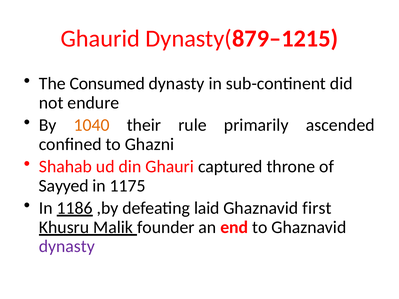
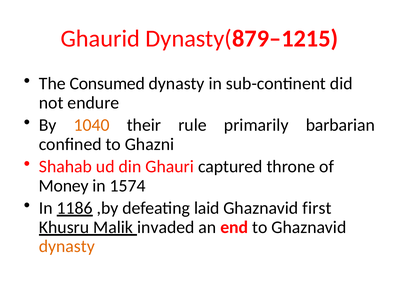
ascended: ascended -> barbarian (340, 125)
Sayyed: Sayyed -> Money (64, 186)
1175: 1175 -> 1574 (128, 186)
founder: founder -> invaded (166, 227)
dynasty colour: purple -> orange (67, 247)
